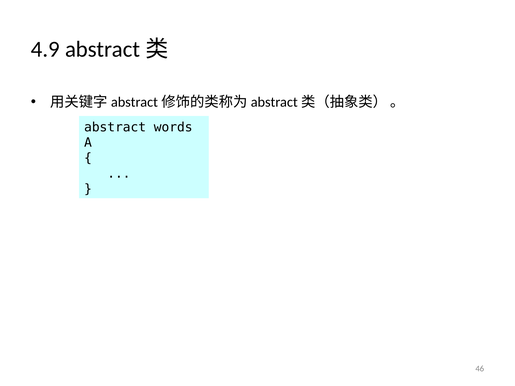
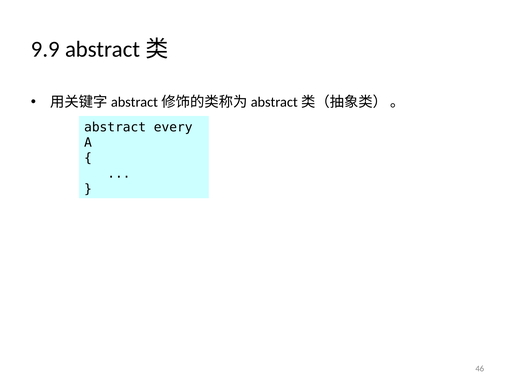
4.9: 4.9 -> 9.9 (45, 49)
words: words -> every (173, 127)
